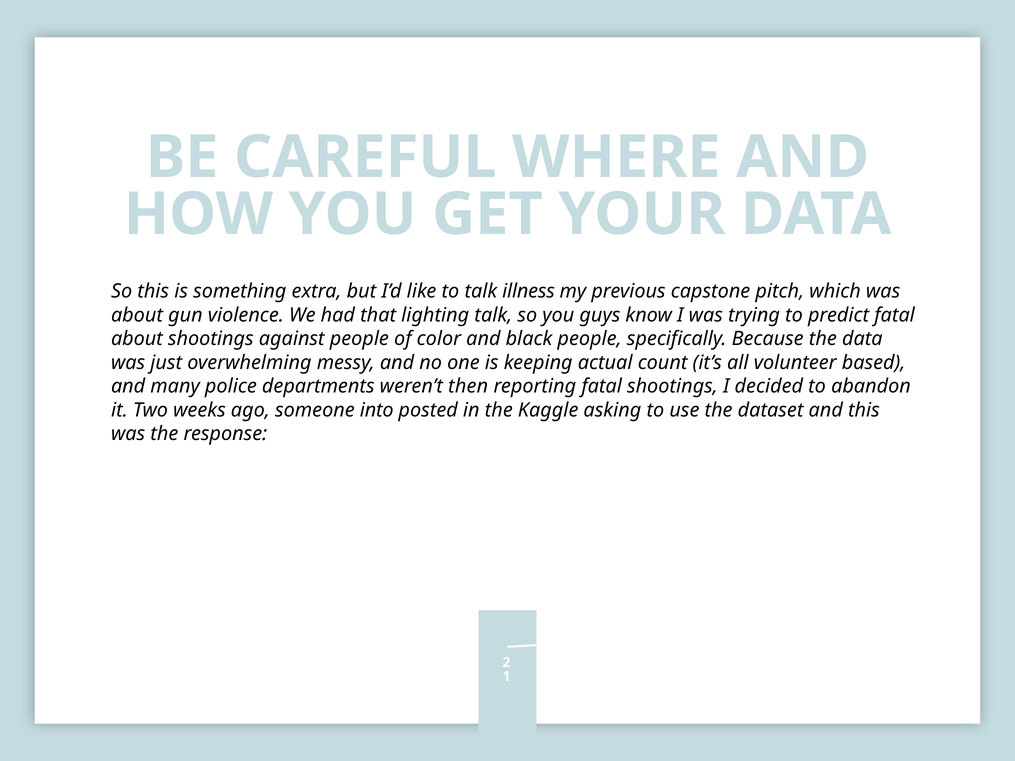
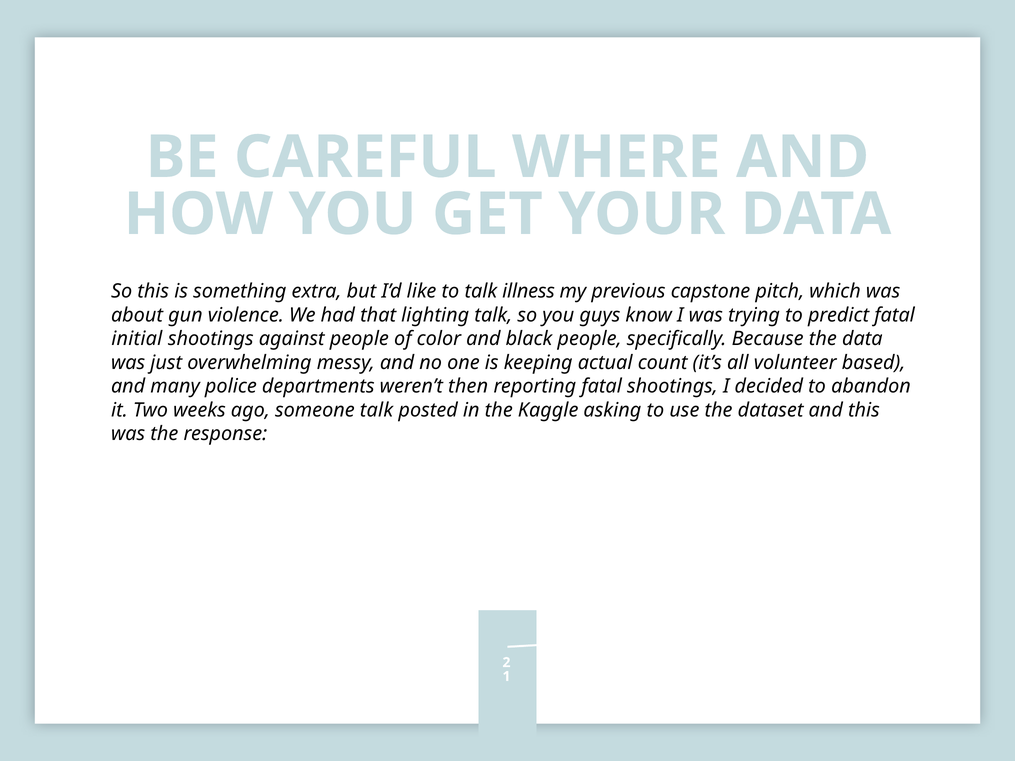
about: about -> initial (137, 339)
someone into: into -> talk (377, 410)
